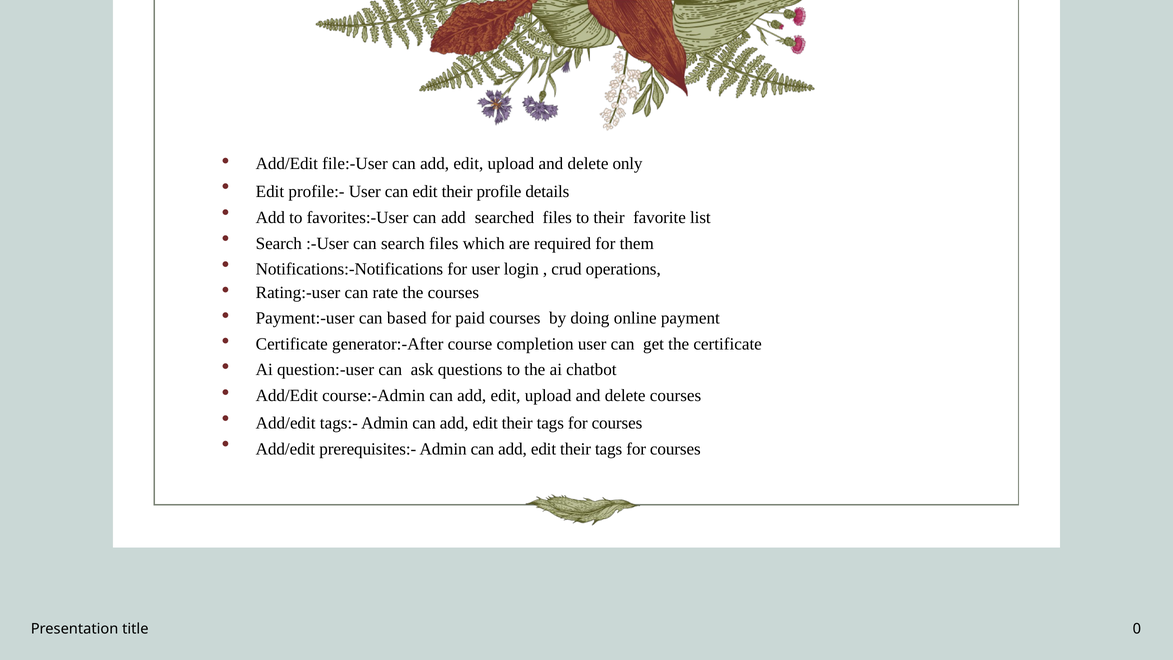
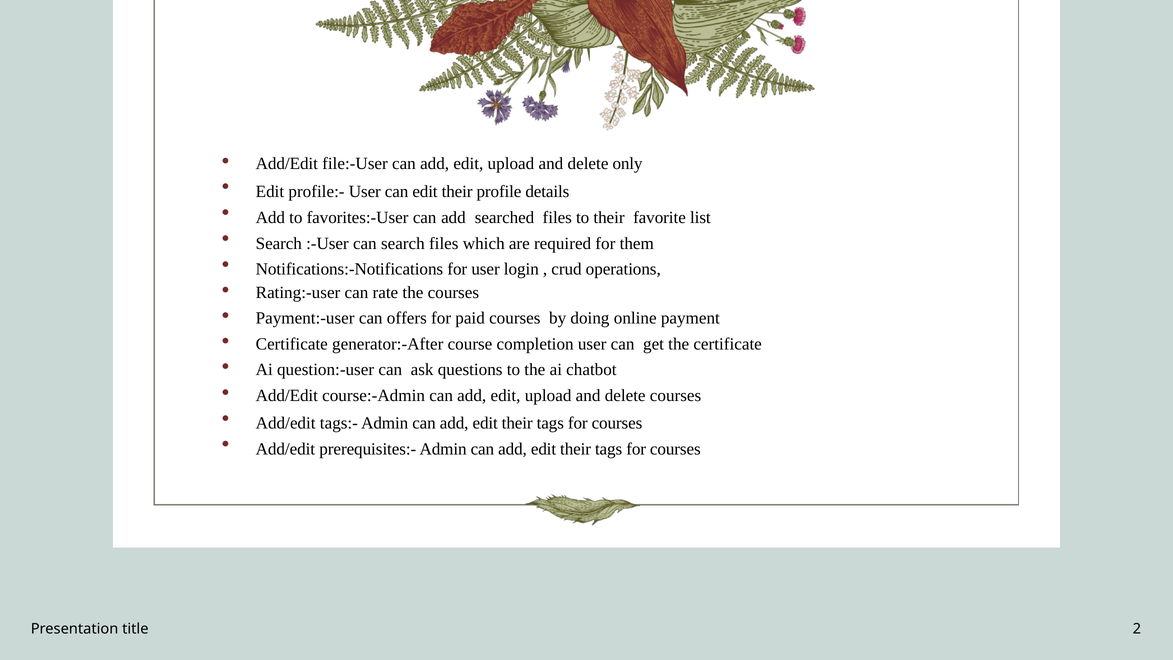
based: based -> offers (407, 318)
0: 0 -> 2 (1137, 629)
